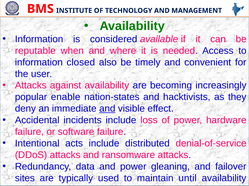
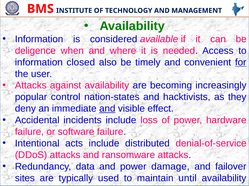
reputable: reputable -> deligence (35, 51)
for underline: none -> present (241, 63)
enable: enable -> control (66, 97)
gleaning: gleaning -> damage (170, 167)
